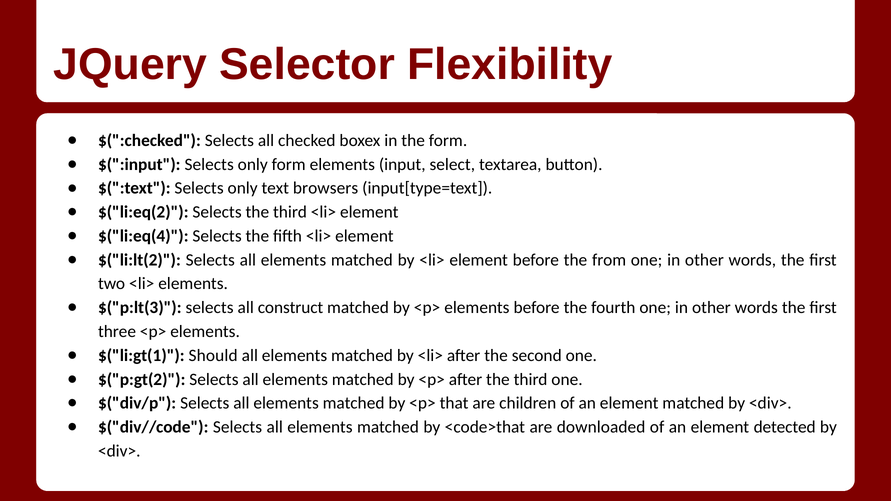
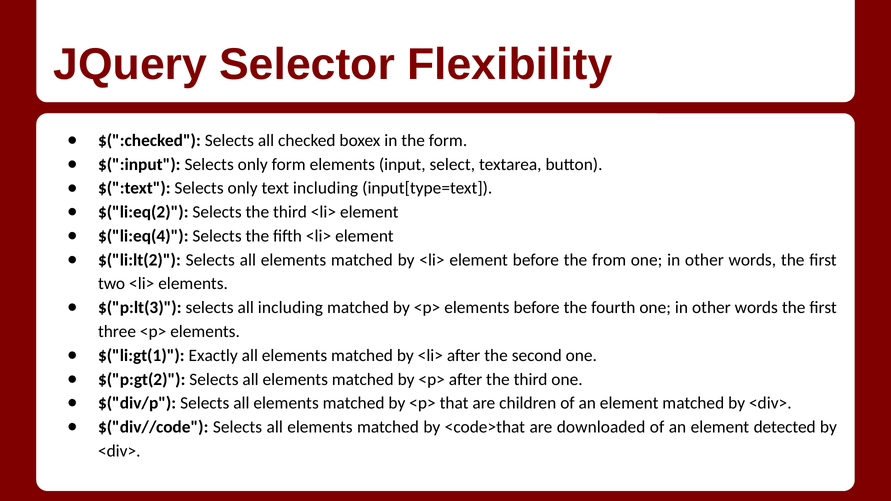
text browsers: browsers -> including (325, 188)
all construct: construct -> including (290, 308)
Should: Should -> Exactly (213, 356)
